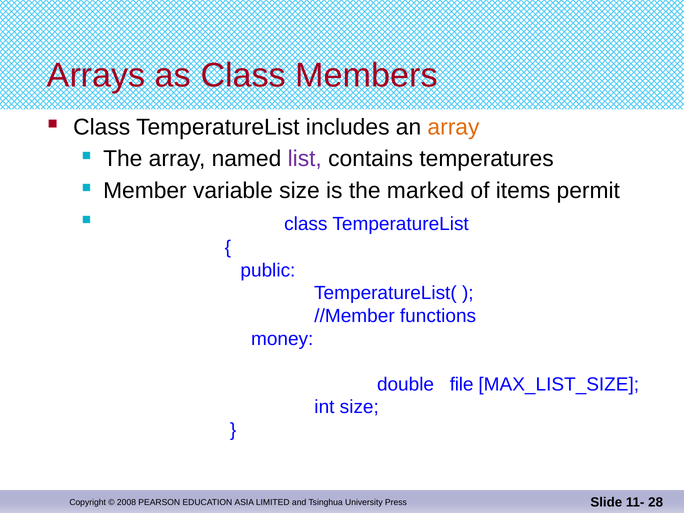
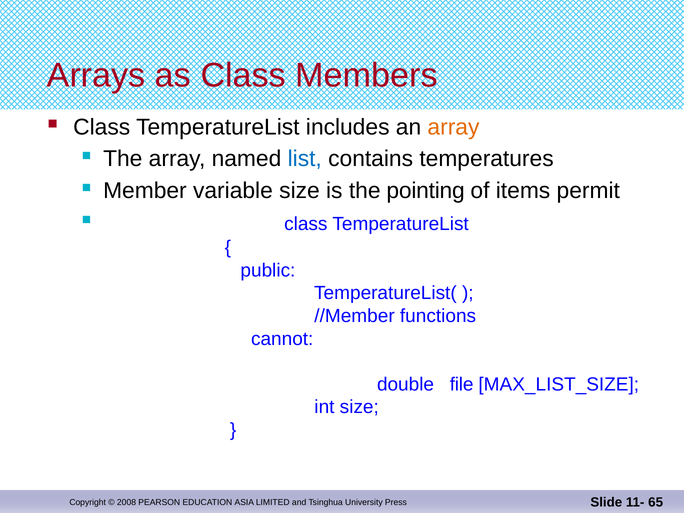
list colour: purple -> blue (305, 159)
marked: marked -> pointing (426, 191)
money: money -> cannot (282, 339)
28: 28 -> 65 (656, 502)
